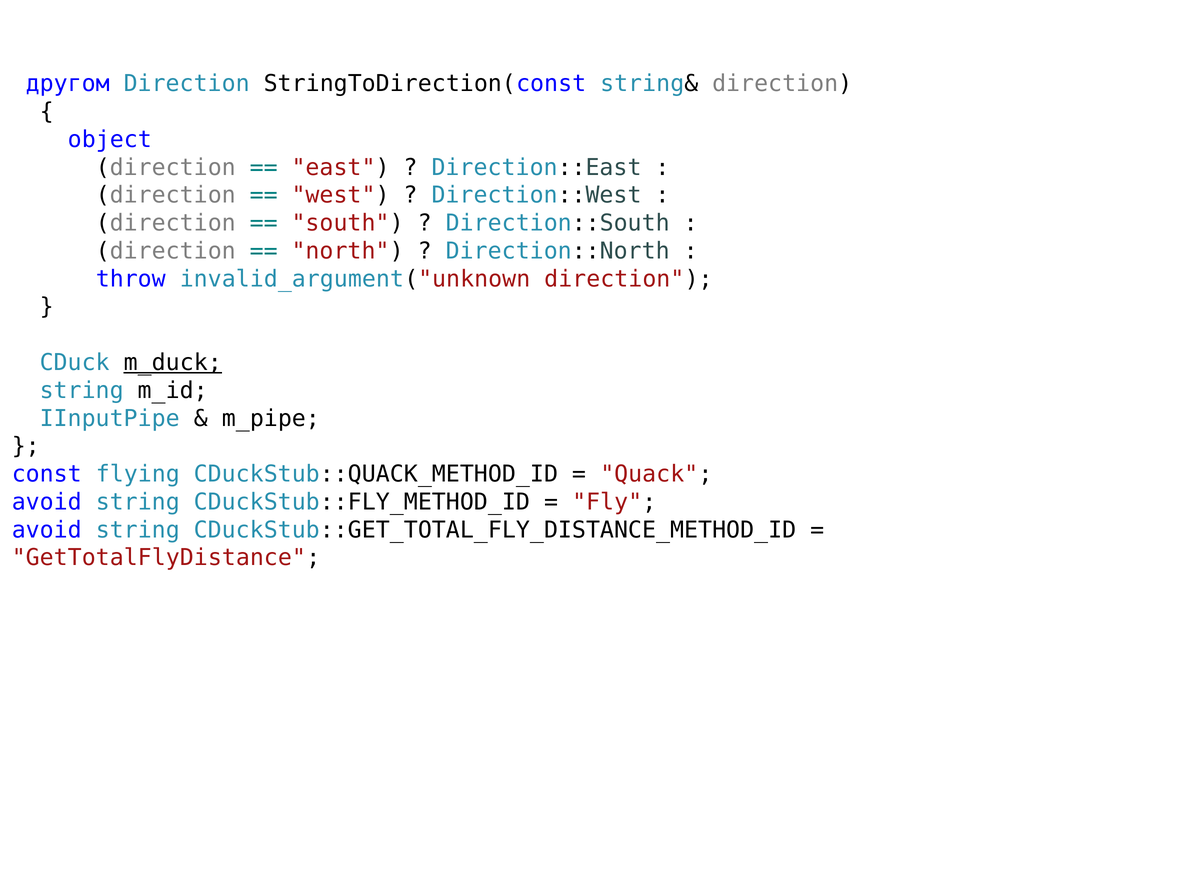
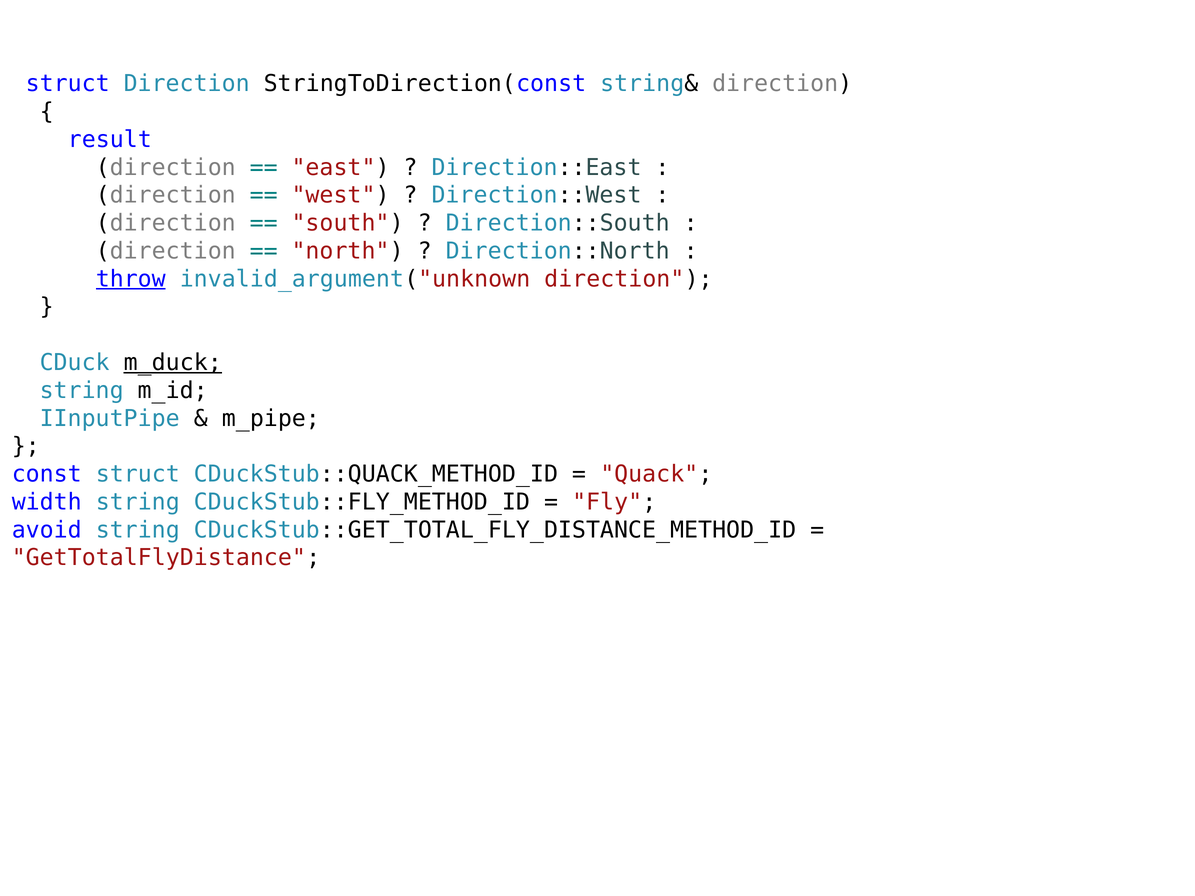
другом: другом -> struct (68, 84)
object: object -> result (110, 139)
throw underline: none -> present (131, 279)
const flying: flying -> struct (138, 474)
avoid: avoid -> width (47, 502)
